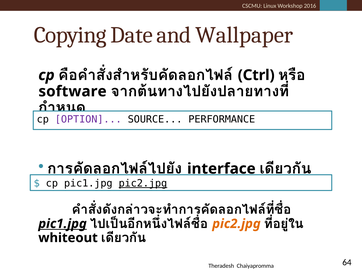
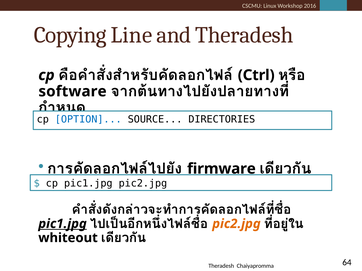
Date: Date -> Line (131, 35)
and Wallpaper: Wallpaper -> Theradesh (244, 35)
OPTION colour: purple -> blue (88, 120)
PERFORMANCE: PERFORMANCE -> DIRECTORIES (222, 120)
interface: interface -> firmware (221, 169)
pic2.jpg underline: present -> none (143, 184)
